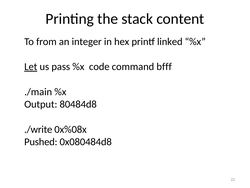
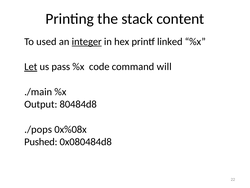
from: from -> used (46, 42)
integer underline: none -> present (87, 42)
bfff: bfff -> will (164, 67)
./write: ./write -> ./pops (38, 129)
